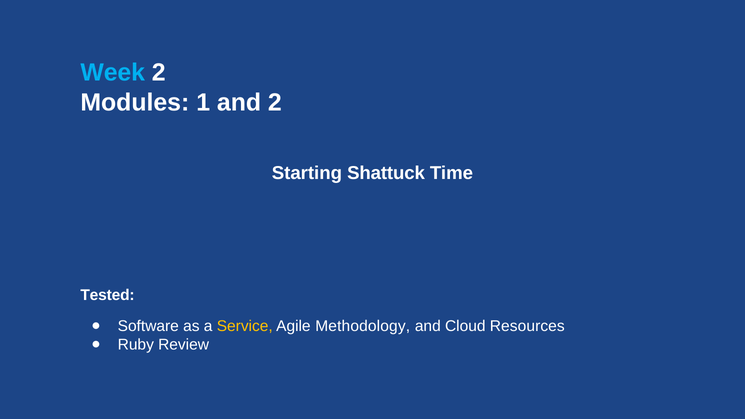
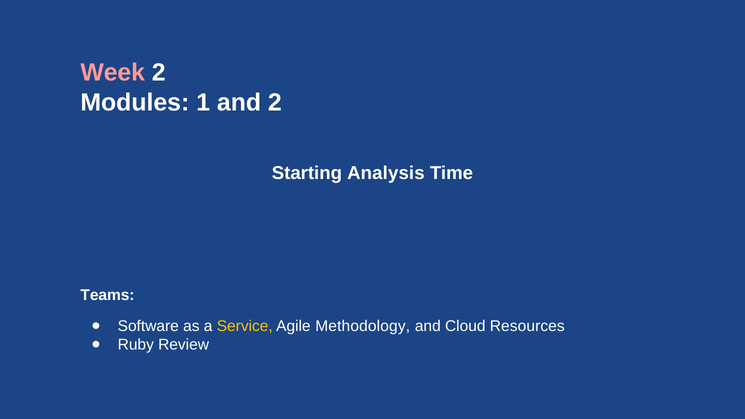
Week colour: light blue -> pink (113, 73)
Shattuck: Shattuck -> Analysis (386, 173)
Tested: Tested -> Teams (107, 295)
